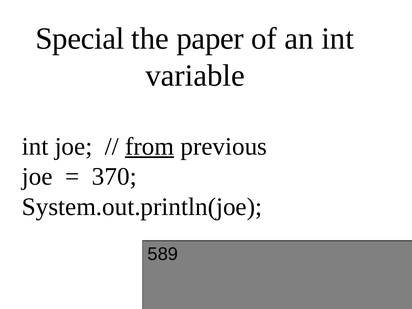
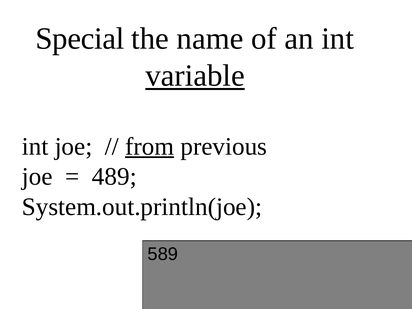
paper: paper -> name (210, 39)
variable underline: none -> present (195, 76)
370: 370 -> 489 (114, 177)
